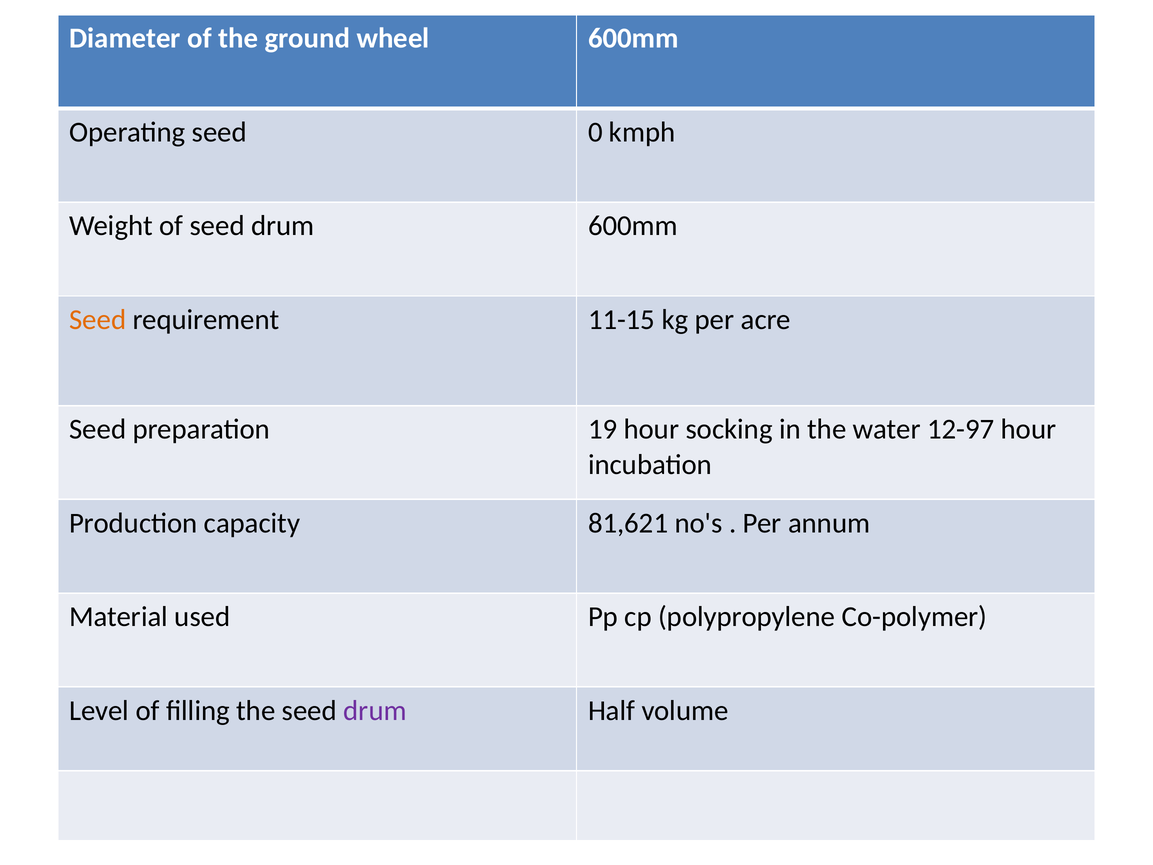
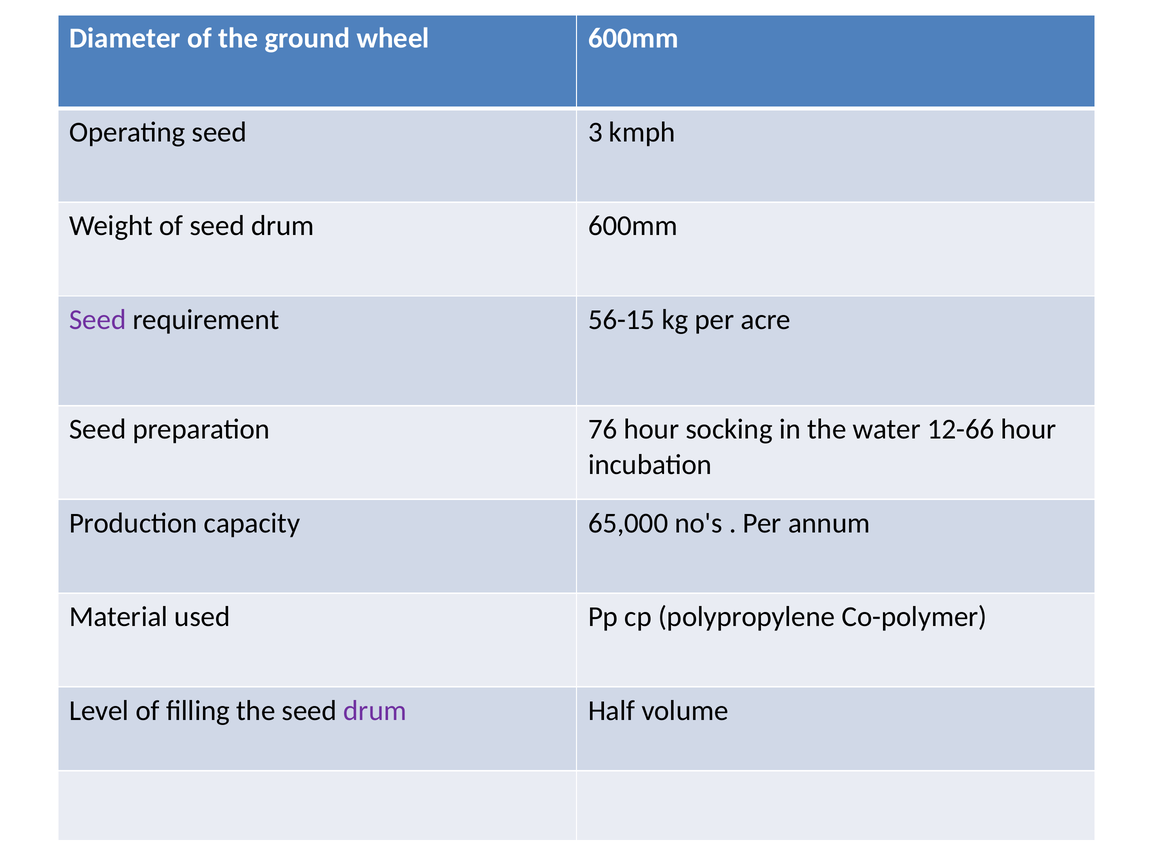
0: 0 -> 3 (595, 132)
Seed colour: orange -> purple (98, 320)
11-15: 11-15 -> 56-15 (622, 320)
19: 19 -> 76 (603, 429)
12-97: 12-97 -> 12-66 (961, 429)
81,621: 81,621 -> 65,000 (628, 523)
